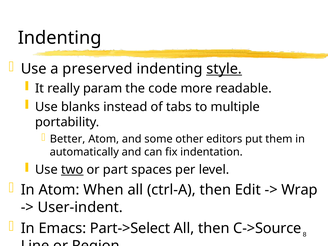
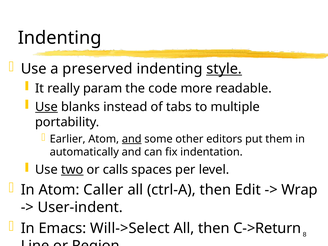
Use underline: none -> present (46, 107)
Better: Better -> Earlier (68, 139)
and underline: none -> present (132, 139)
part: part -> calls (116, 170)
When: When -> Caller (103, 190)
Part->Select: Part->Select -> Will->Select (130, 228)
C->Source: C->Source -> C->Return (267, 228)
